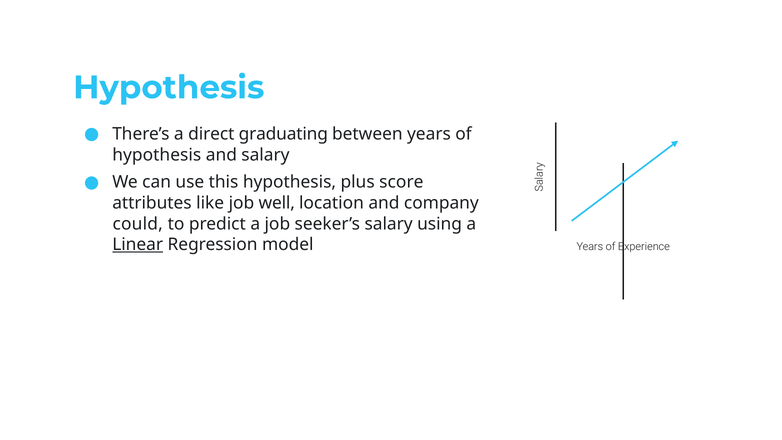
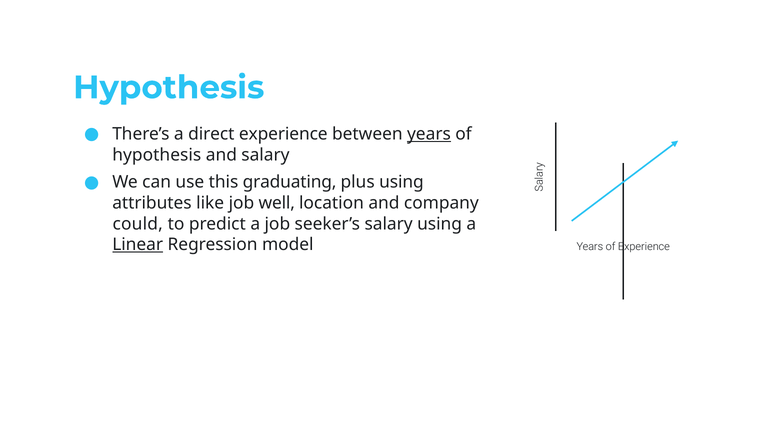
direct graduating: graduating -> experience (283, 134)
years underline: none -> present (429, 134)
this hypothesis: hypothesis -> graduating (290, 182)
plus score: score -> using (401, 182)
